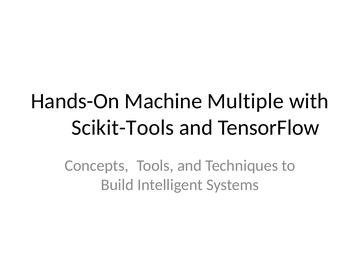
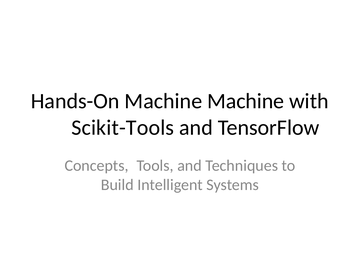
Machine Multiple: Multiple -> Machine (246, 101)
